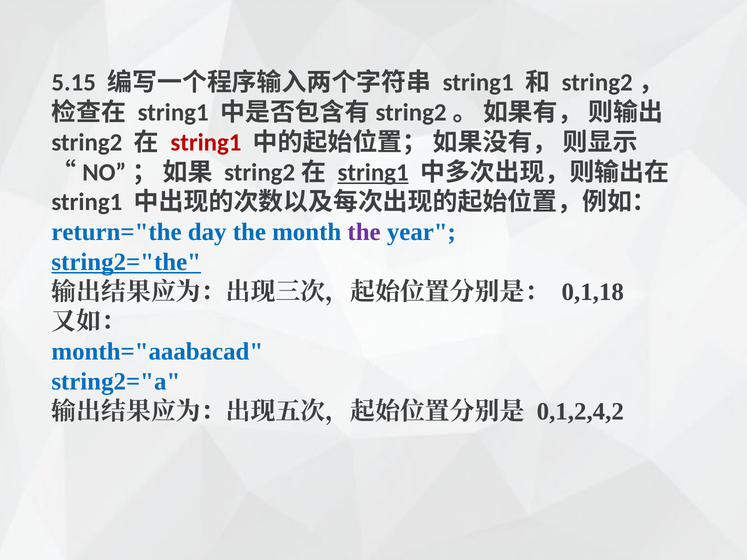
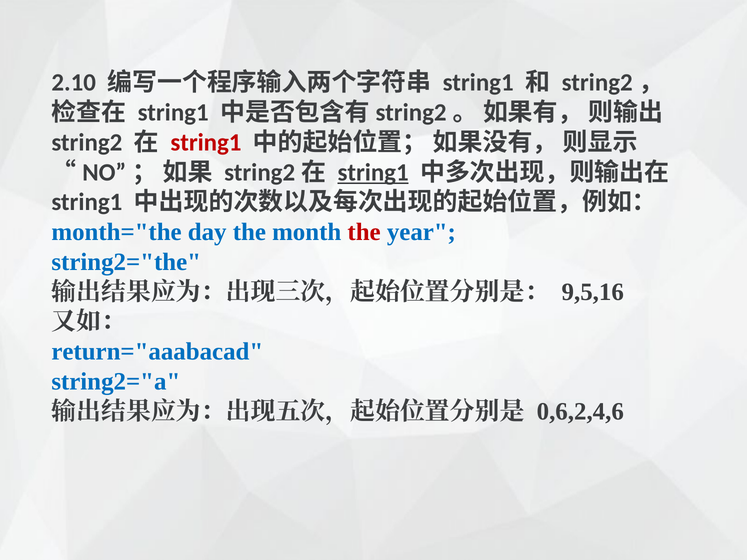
5.15: 5.15 -> 2.10 (74, 83)
return="the: return="the -> month="the (117, 232)
the colour: purple -> red (364, 232)
string2="the underline: present -> none (126, 262)
0,1,18: 0,1,18 -> 9,5,16 (593, 292)
month="aaabacad: month="aaabacad -> return="aaabacad (157, 352)
0,1,2,4,2: 0,1,2,4,2 -> 0,6,2,4,6 (580, 411)
